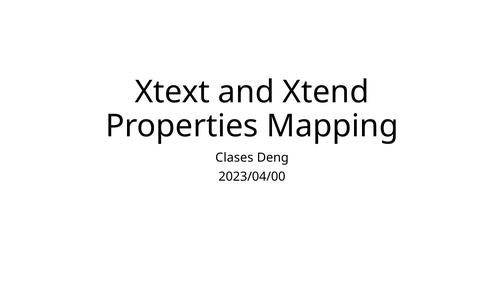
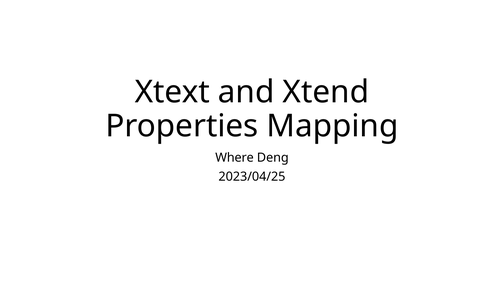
Clases: Clases -> Where (235, 158)
2023/04/00: 2023/04/00 -> 2023/04/25 (252, 176)
